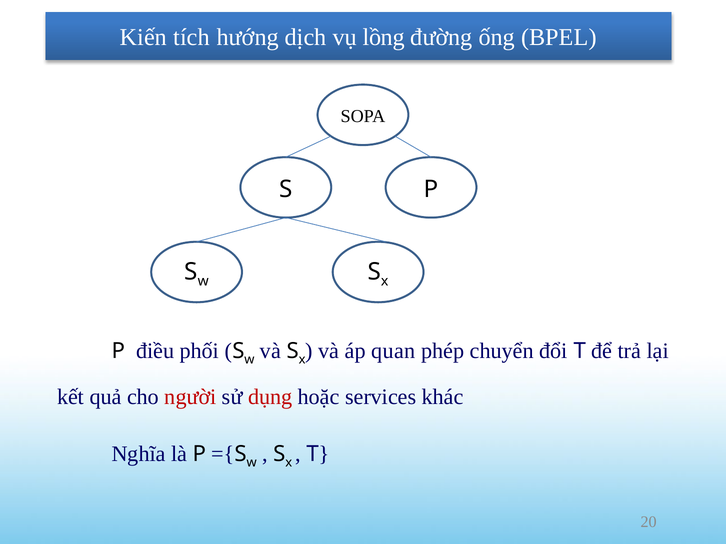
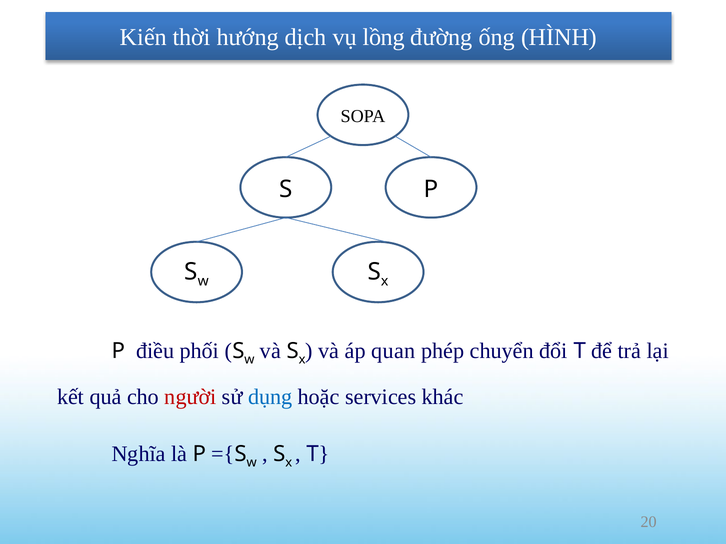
tích: tích -> thời (192, 37)
BPEL: BPEL -> HÌNH (559, 37)
dụng colour: red -> blue (270, 397)
